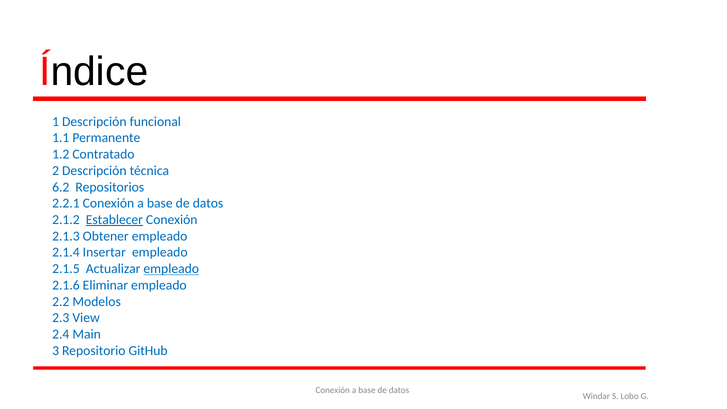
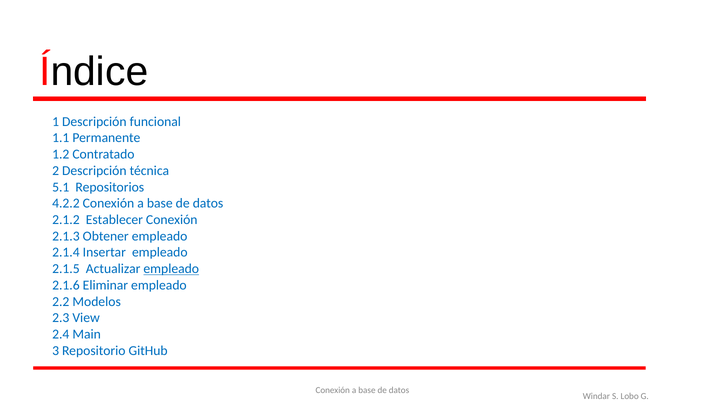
6.2: 6.2 -> 5.1 (61, 187)
2.2.1: 2.2.1 -> 4.2.2 (66, 203)
Establecer underline: present -> none (114, 220)
